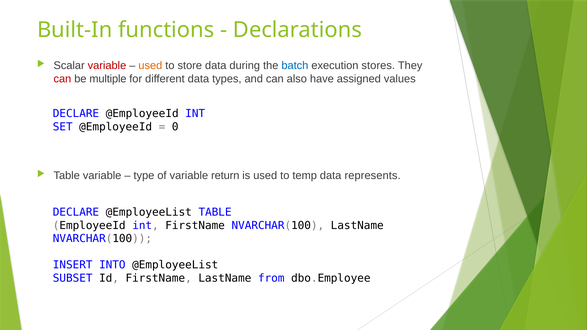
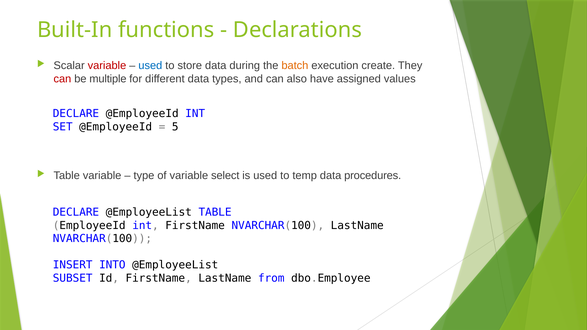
used colour: orange -> blue (150, 66)
batch colour: blue -> orange (295, 66)
stores: stores -> create (378, 66)
0: 0 -> 5 (175, 127)
return: return -> select (225, 175)
represents: represents -> procedures (373, 175)
